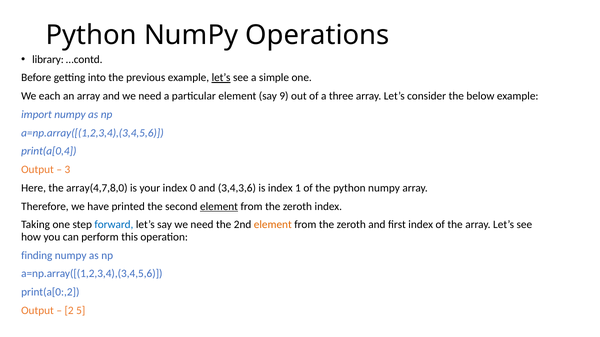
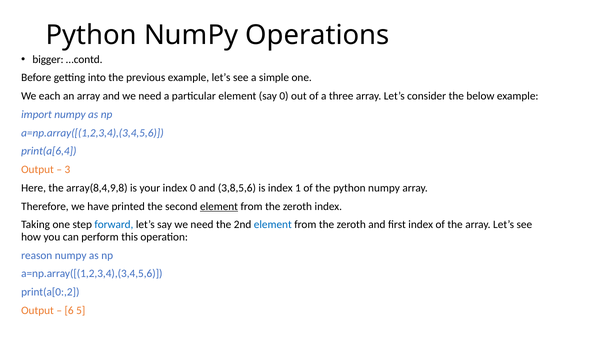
library: library -> bigger (48, 59)
let’s underline: present -> none (221, 78)
say 9: 9 -> 0 (284, 96)
print(a[0,4: print(a[0,4 -> print(a[6,4 (49, 151)
array(4,7,8,0: array(4,7,8,0 -> array(8,4,9,8 (97, 188)
3,4,3,6: 3,4,3,6 -> 3,8,5,6 (237, 188)
element colour: orange -> blue (273, 225)
finding: finding -> reason (37, 256)
2: 2 -> 6 (69, 311)
